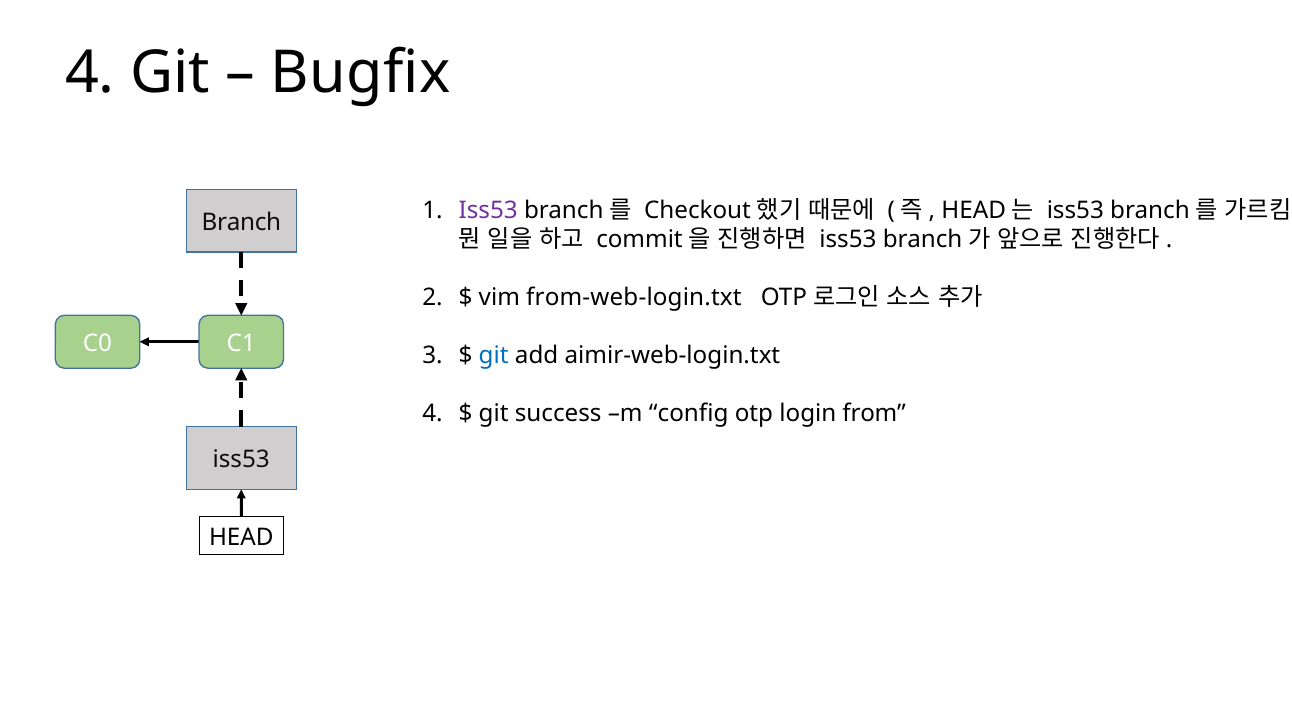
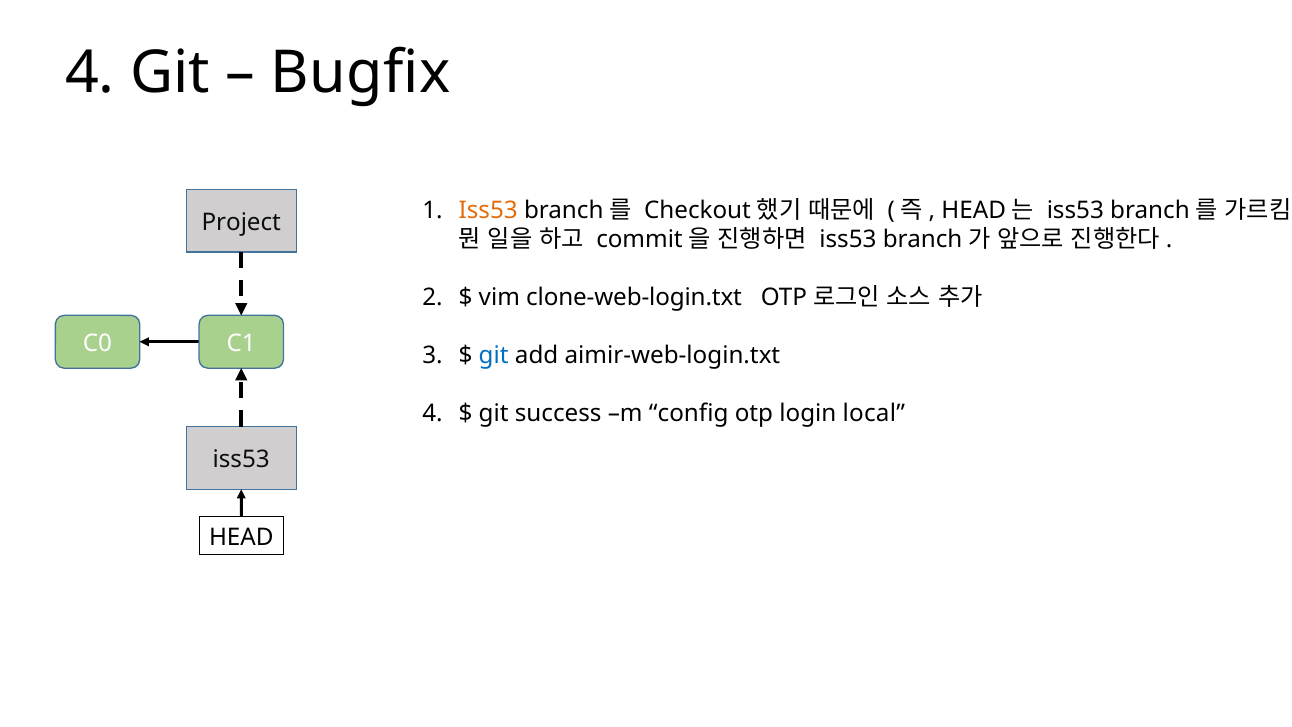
Iss53 colour: purple -> orange (488, 210)
Branch: Branch -> Project (241, 222)
from-web-login.txt: from-web-login.txt -> clone-web-login.txt (634, 297)
from: from -> local (874, 414)
